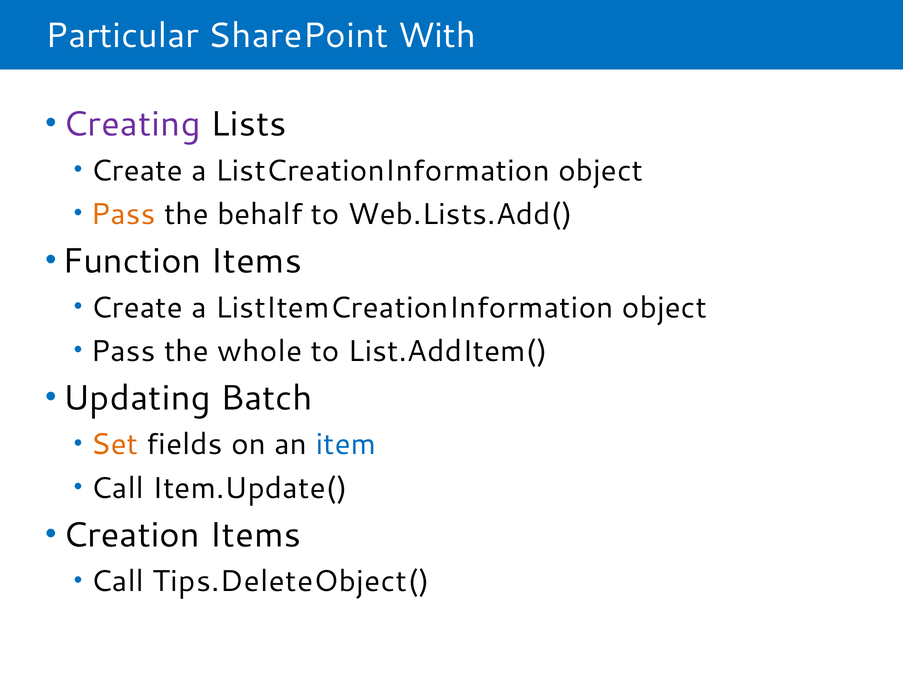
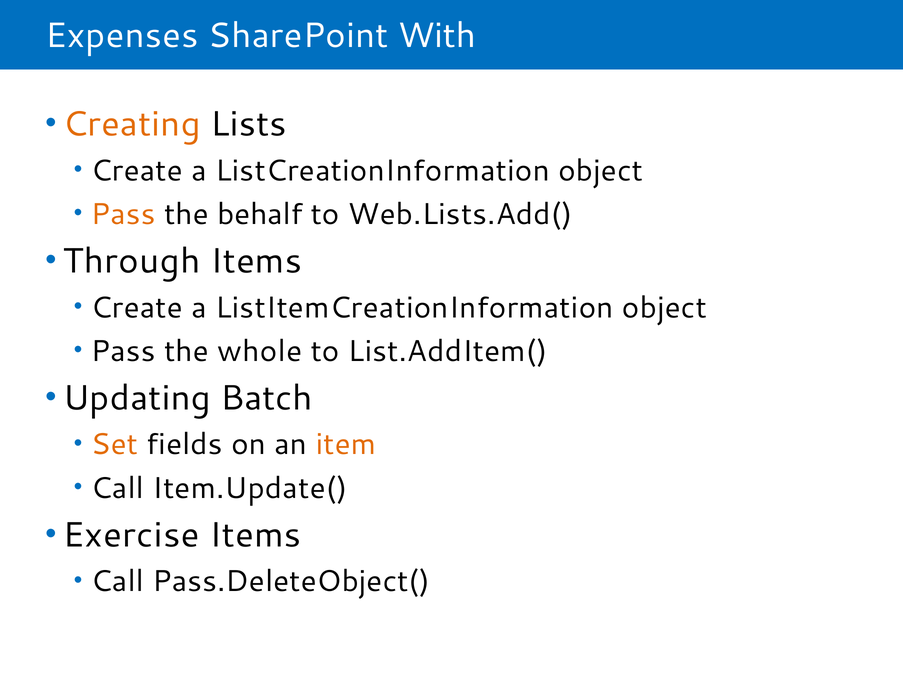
Particular: Particular -> Expenses (122, 36)
Creating colour: purple -> orange (132, 124)
Function: Function -> Through (131, 261)
item colour: blue -> orange (346, 445)
Creation: Creation -> Exercise (131, 535)
Tips.DeleteObject(: Tips.DeleteObject( -> Pass.DeleteObject( (291, 582)
